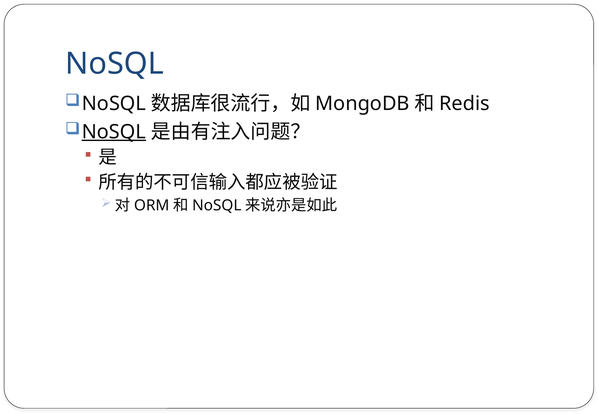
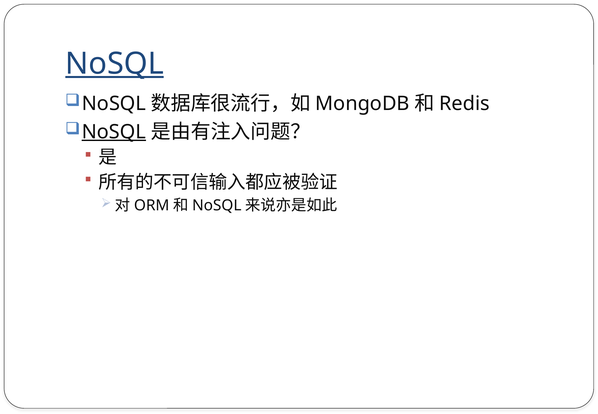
NoSQL underline: none -> present (115, 64)
